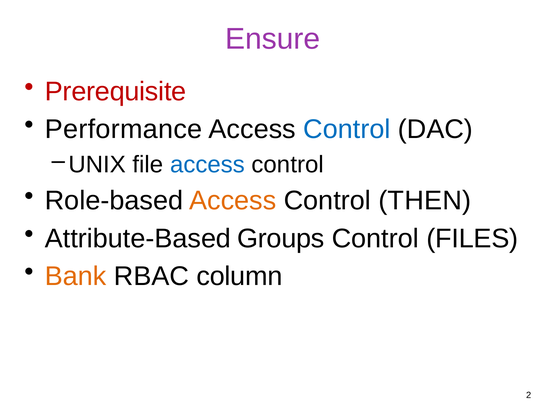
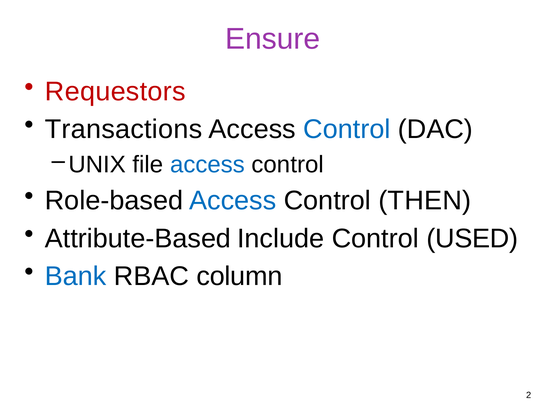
Prerequisite: Prerequisite -> Requestors (115, 92)
Performance: Performance -> Transactions (124, 129)
Access colour: orange -> blue (233, 201)
Groups: Groups -> Include (281, 239)
FILES: FILES -> USED (472, 239)
Bank colour: orange -> blue (76, 277)
